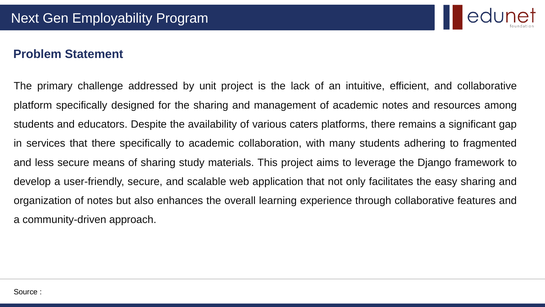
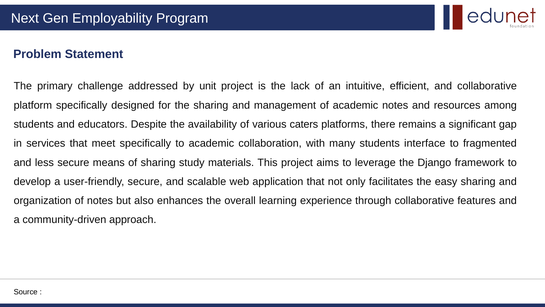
that there: there -> meet (104, 143)
adhering: adhering -> interface (425, 143)
